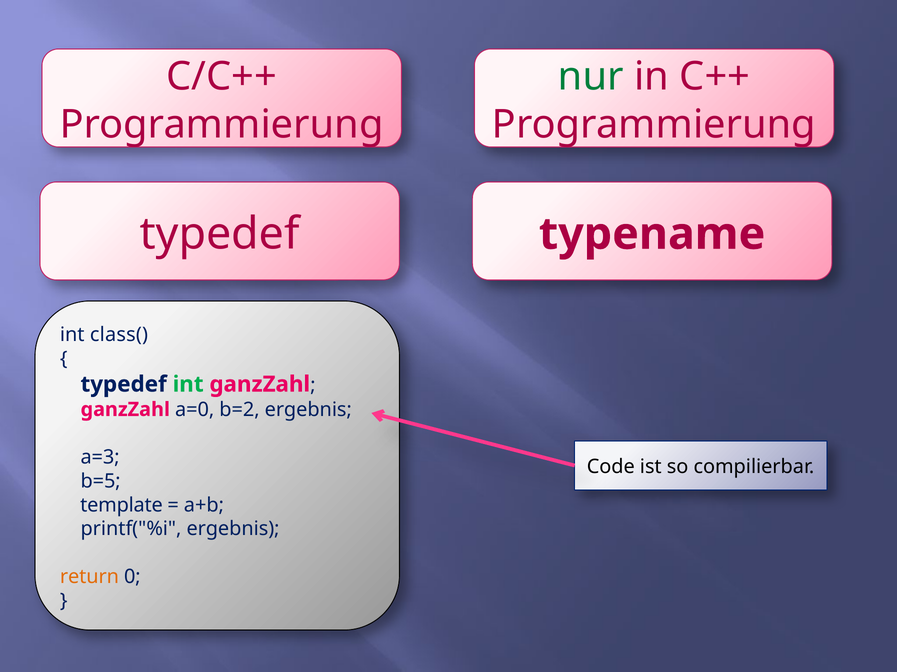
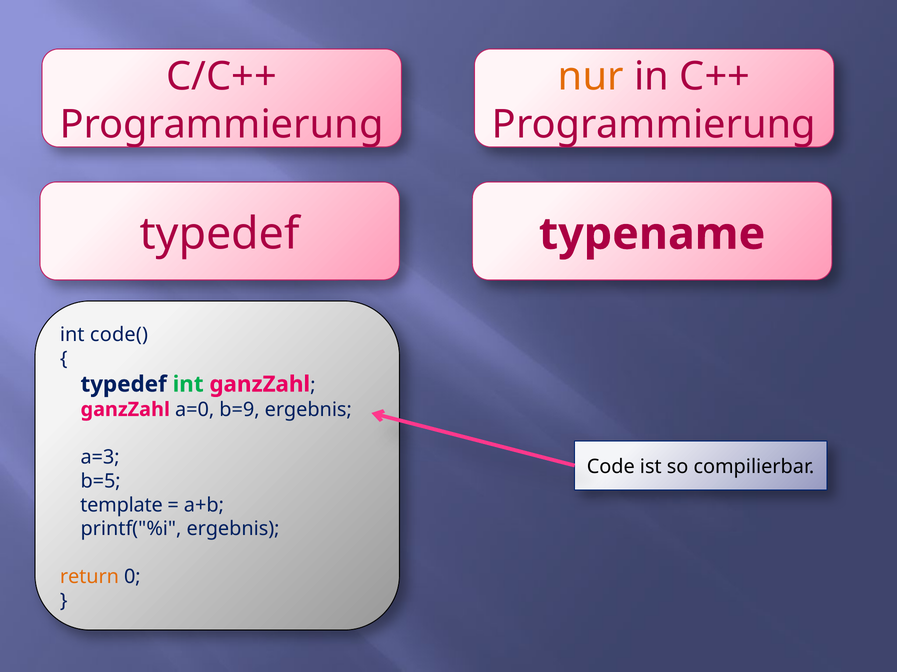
nur colour: green -> orange (591, 77)
class(: class( -> code( (119, 335)
b=2: b=2 -> b=9 (240, 410)
